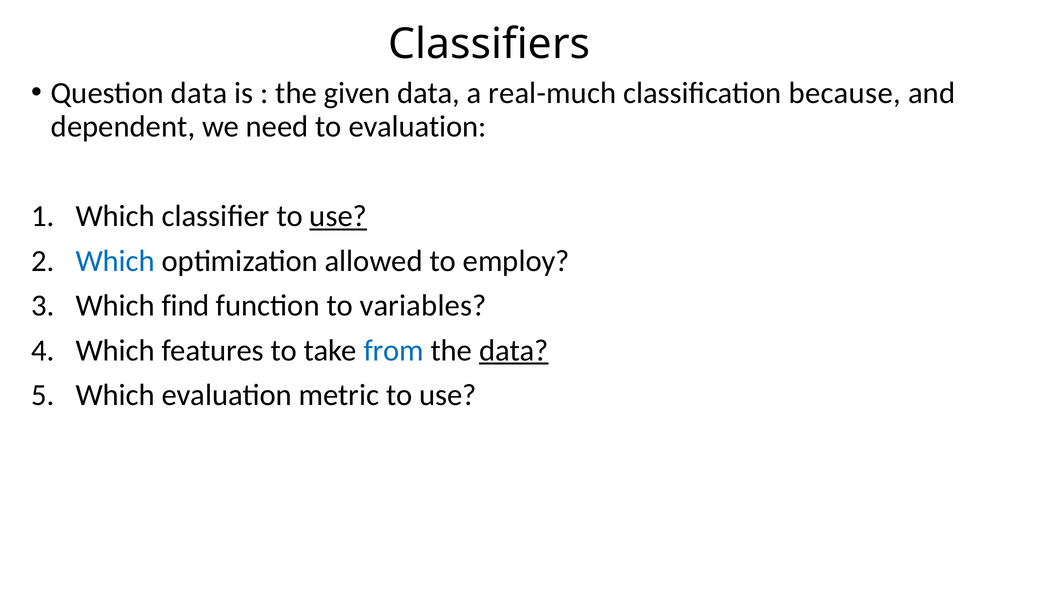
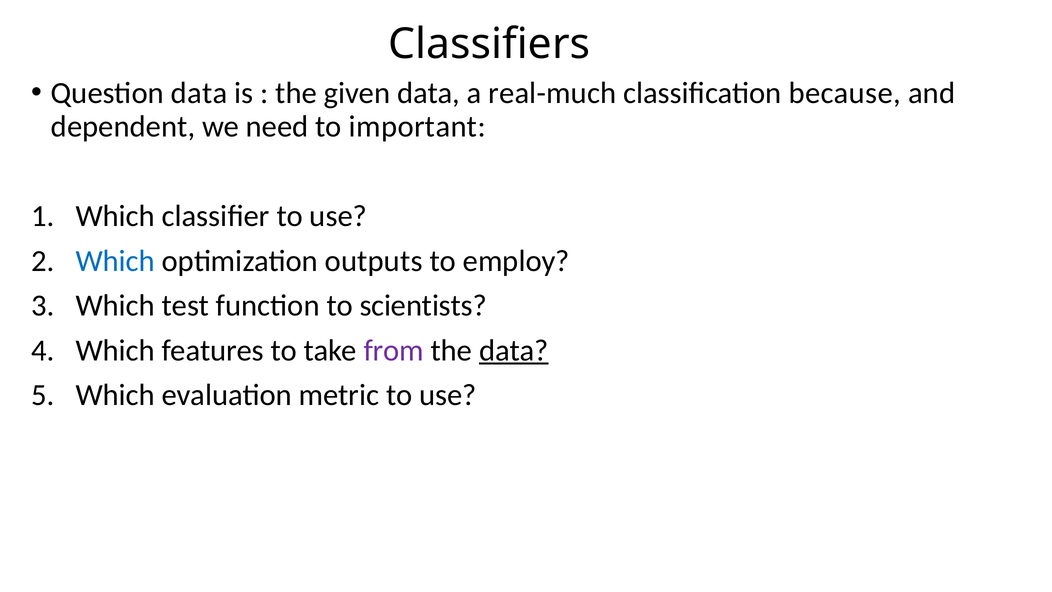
to evaluation: evaluation -> important (417, 127)
use underline: present -> none (338, 216)
allowed: allowed -> outputs (374, 261)
find: find -> test (185, 306)
variables: variables -> scientists (423, 306)
from colour: blue -> purple (394, 350)
